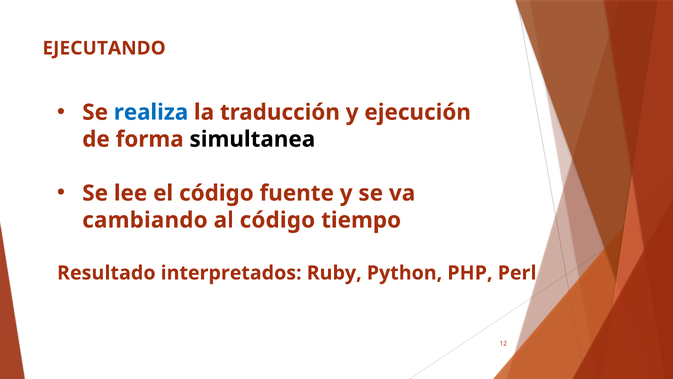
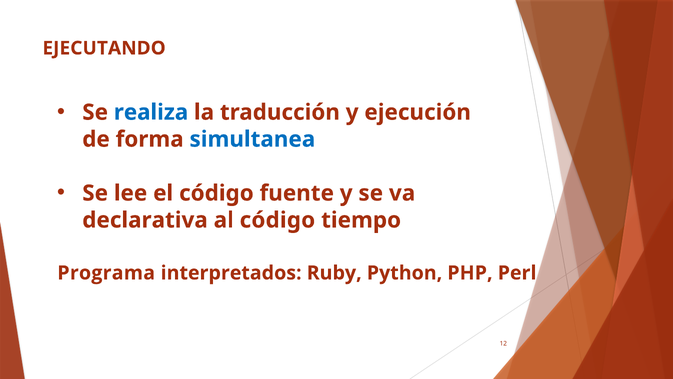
simultanea colour: black -> blue (252, 139)
cambiando: cambiando -> declarativa (145, 220)
Resultado: Resultado -> Programa (106, 273)
